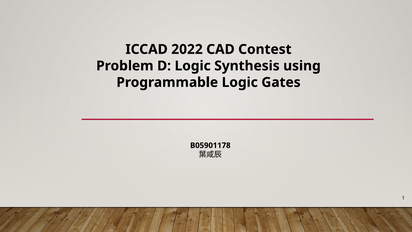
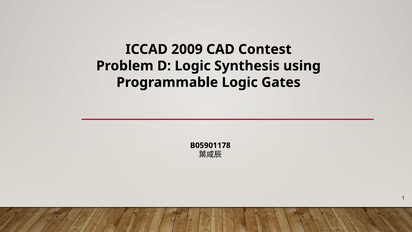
2022: 2022 -> 2009 (187, 49)
